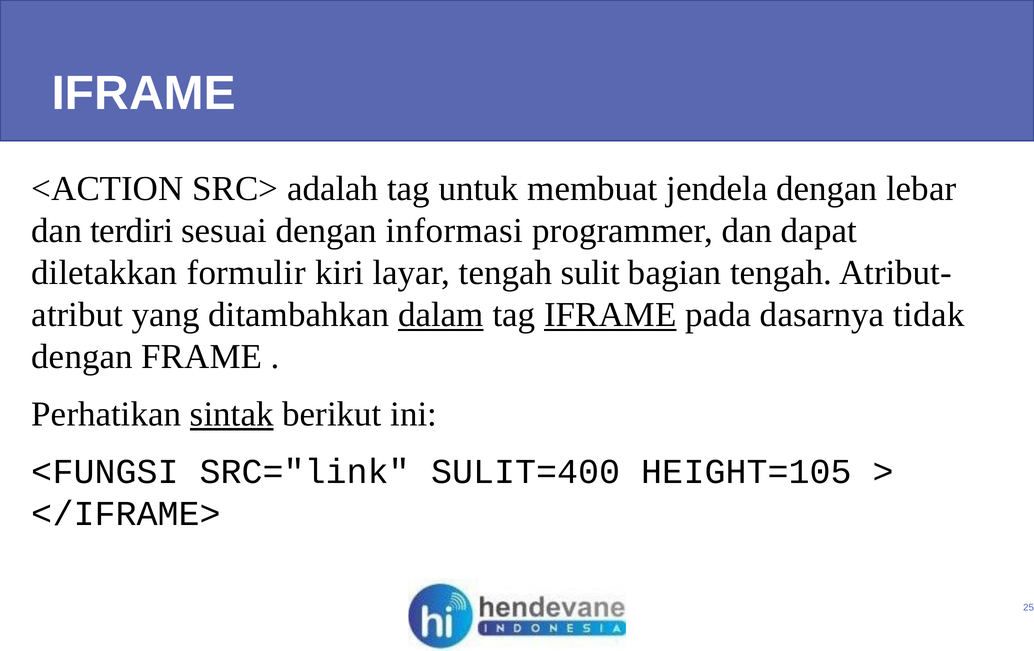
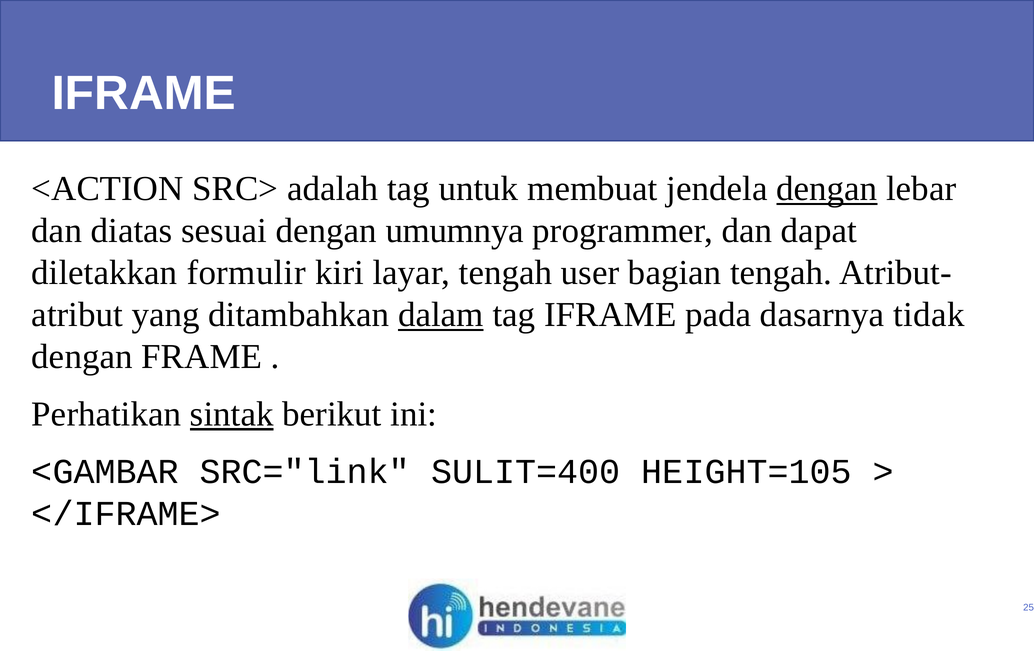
dengan underline: none -> present (827, 189)
terdiri: terdiri -> diatas (132, 231)
informasi: informasi -> umumnya (455, 231)
sulit: sulit -> user (590, 273)
IFRAME underline: present -> none (610, 315)
<FUNGSI: <FUNGSI -> <GAMBAR (105, 472)
